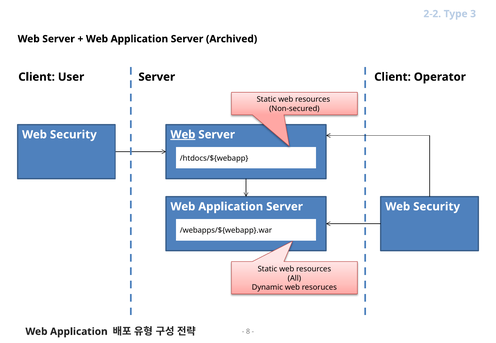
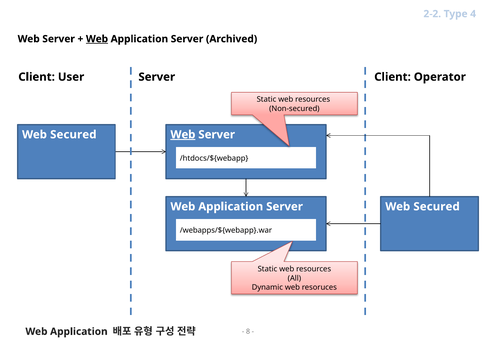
3: 3 -> 4 (473, 14)
Web underline: none -> present (97, 39)
Security: Security -> Secured (73, 135)
Security: Security -> Secured (437, 207)
